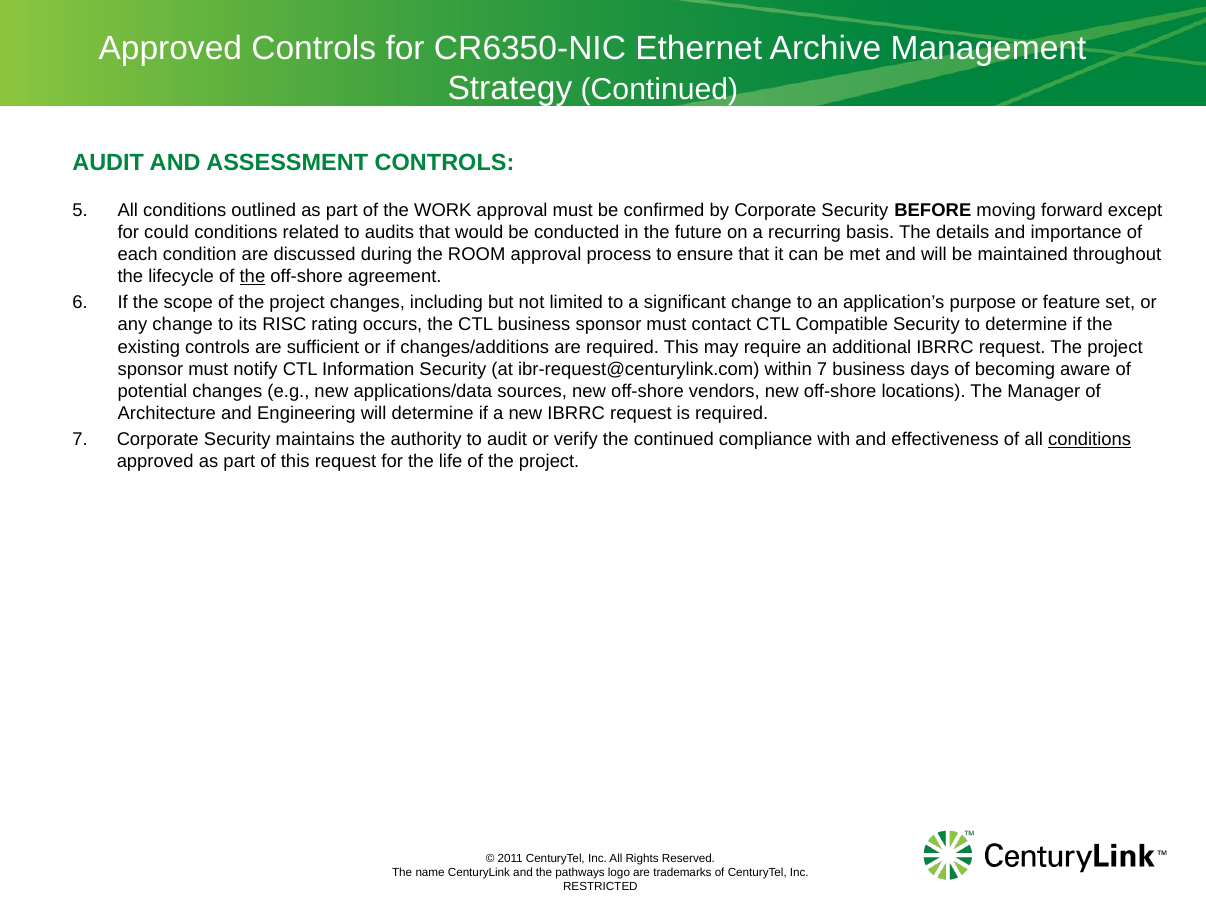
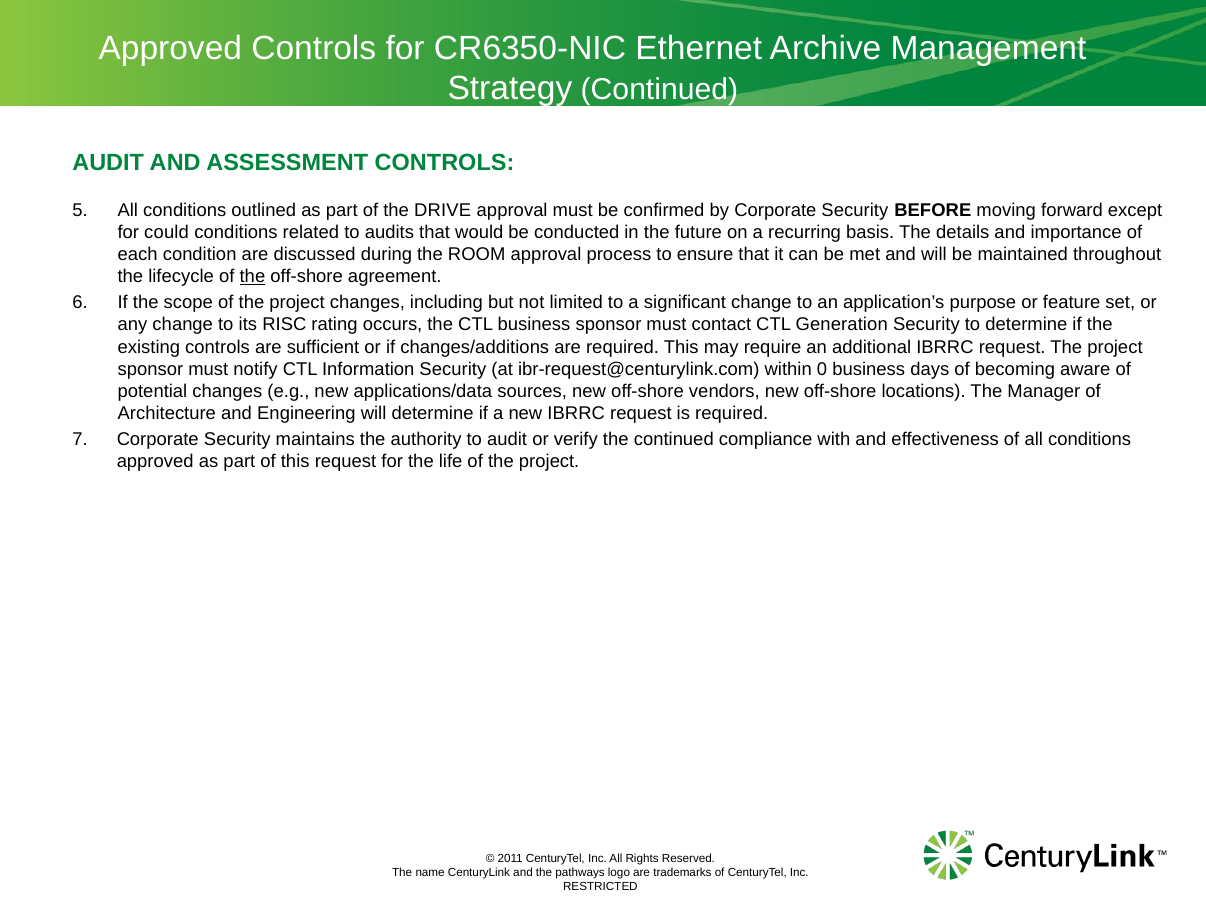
WORK: WORK -> DRIVE (443, 210)
Compatible: Compatible -> Generation (842, 325)
within 7: 7 -> 0 (822, 369)
conditions underline: present -> none (1090, 439)
